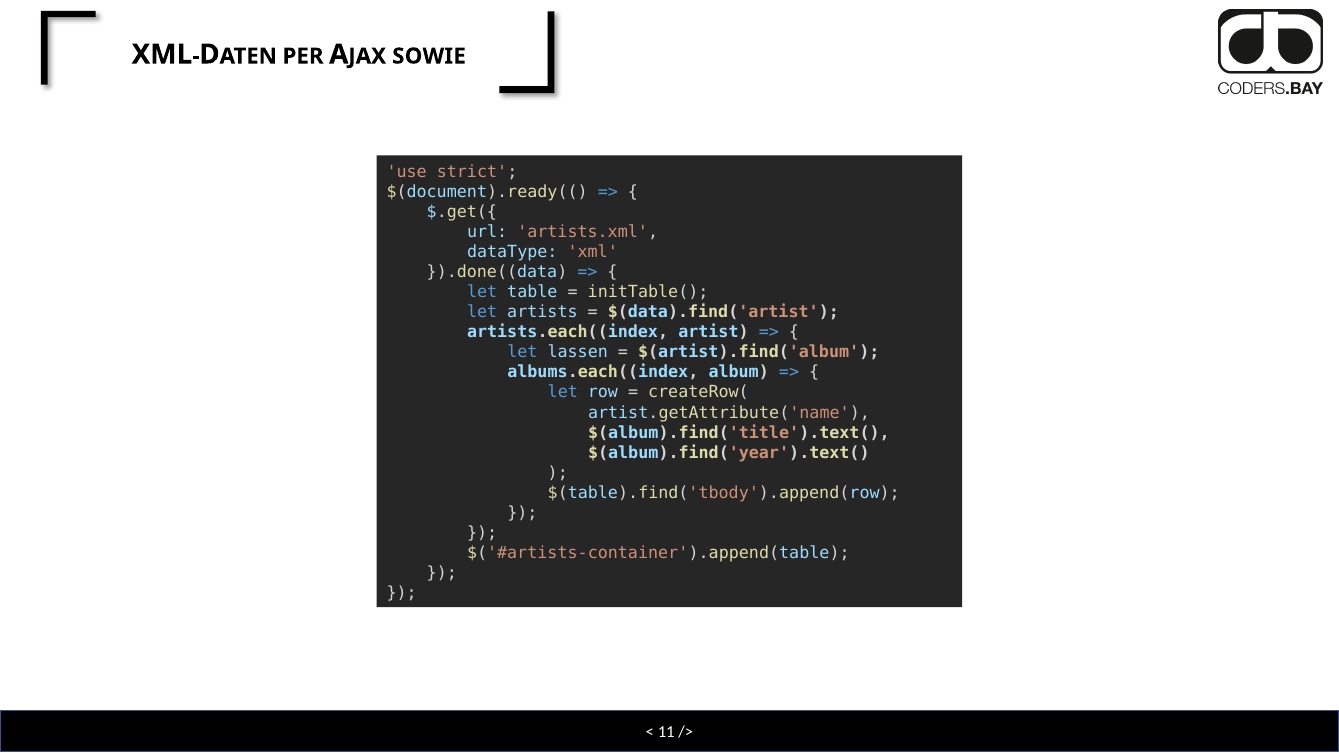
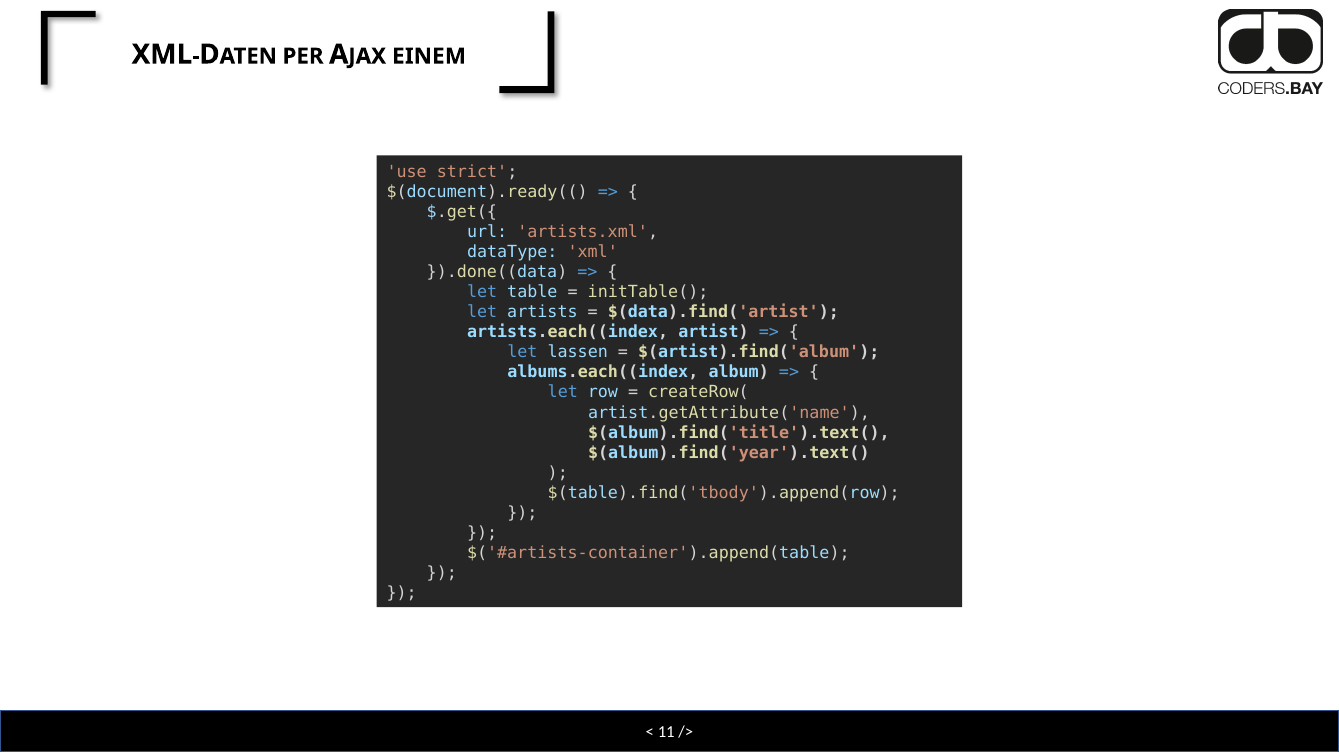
SOWIE: SOWIE -> EINEM (429, 56)
